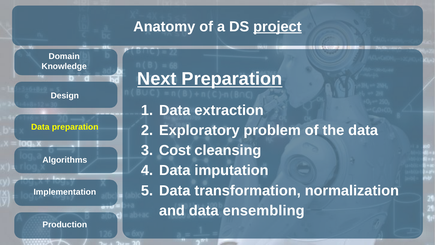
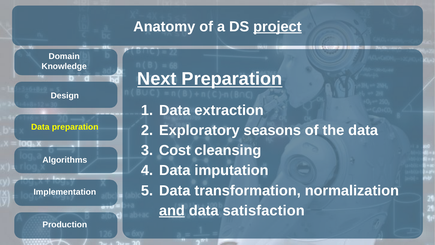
problem: problem -> seasons (272, 130)
and underline: none -> present (172, 210)
ensembling: ensembling -> satisfaction (264, 210)
